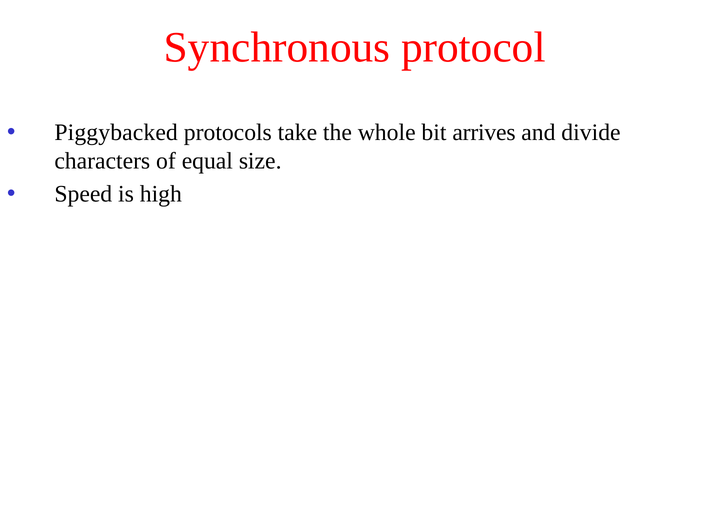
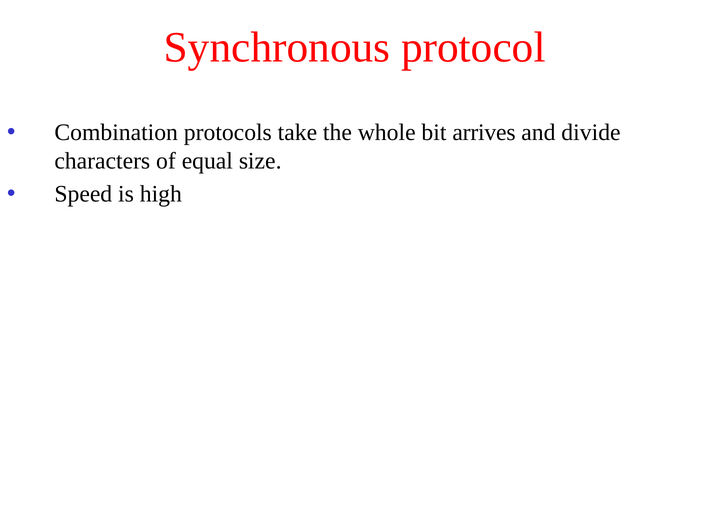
Piggybacked: Piggybacked -> Combination (116, 133)
